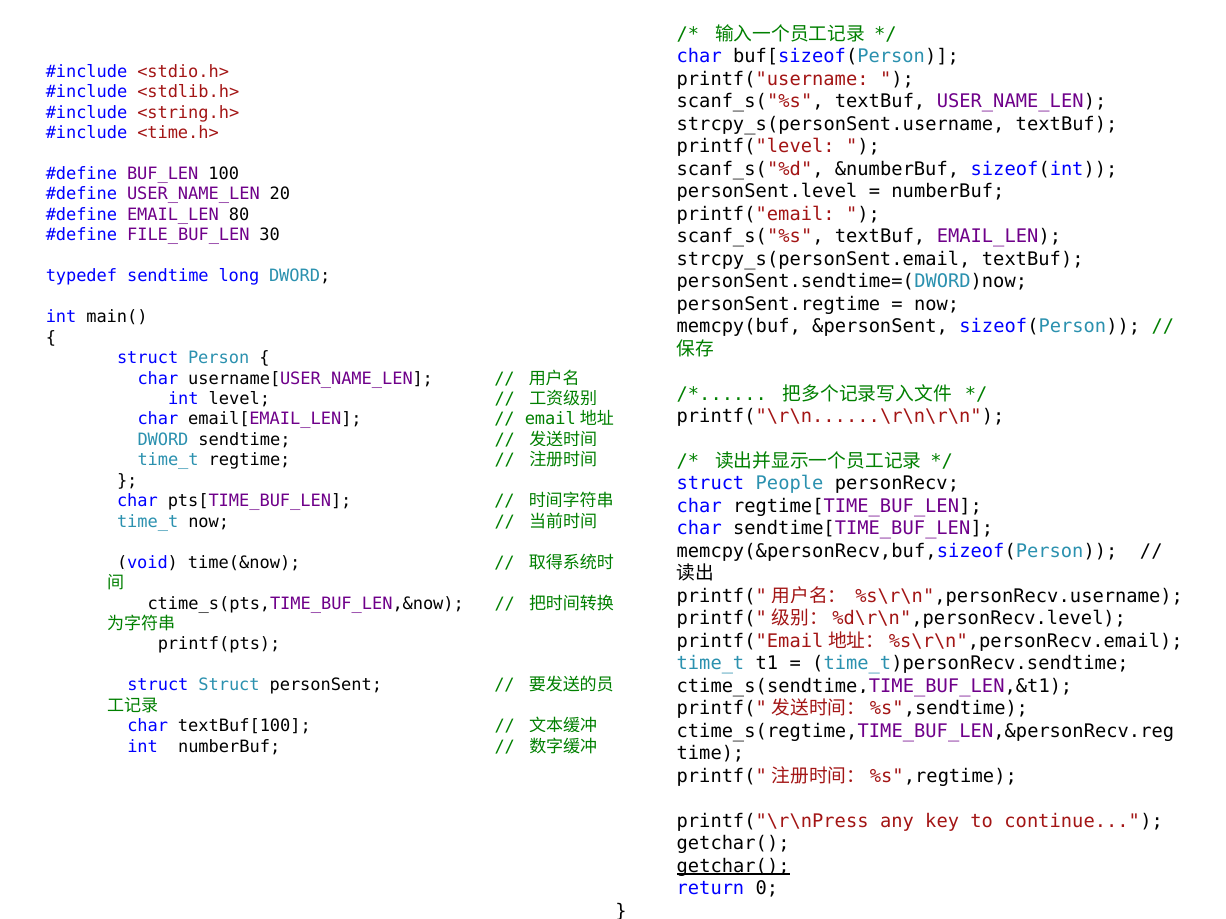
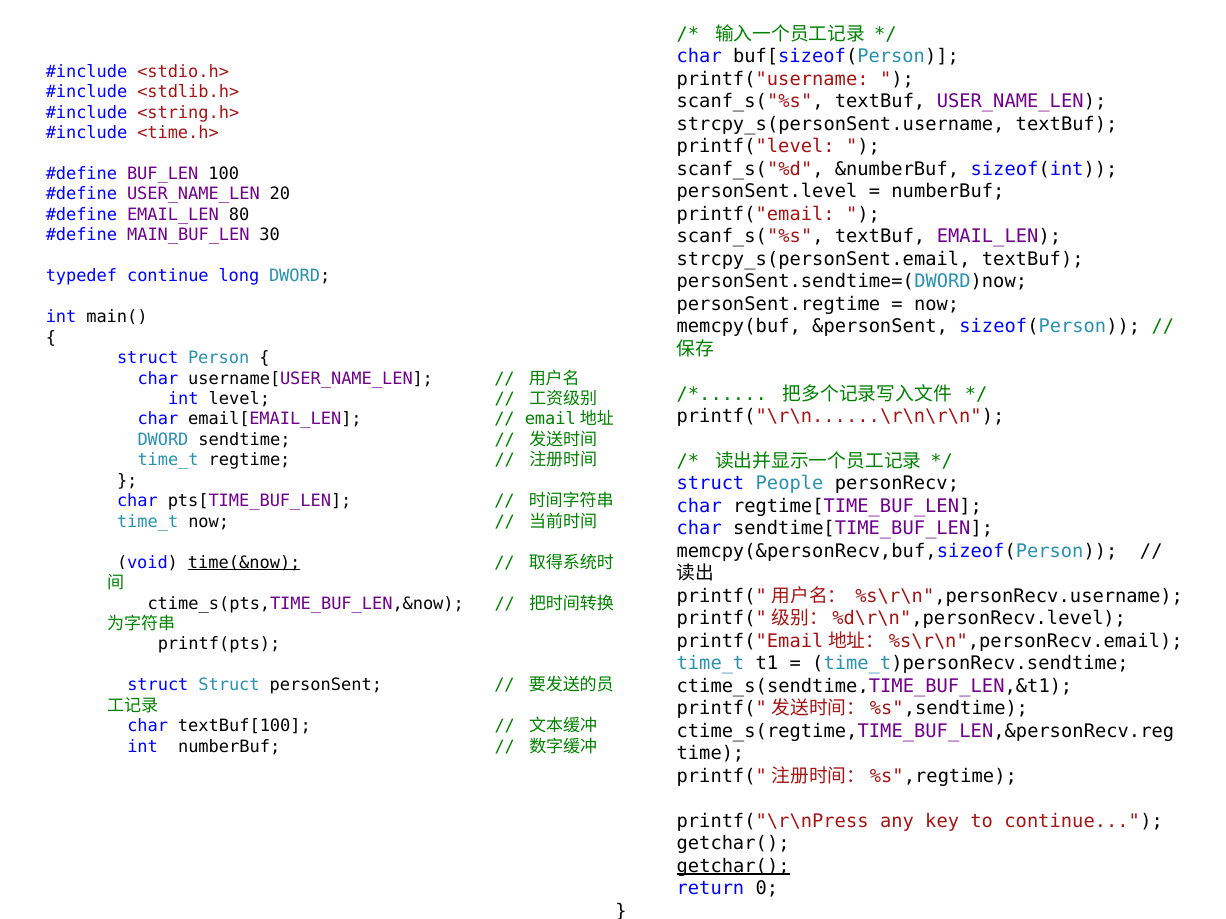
FILE_BUF_LEN: FILE_BUF_LEN -> MAIN_BUF_LEN (188, 235)
typedef sendtime: sendtime -> continue (168, 276)
time(&now underline: none -> present (244, 563)
